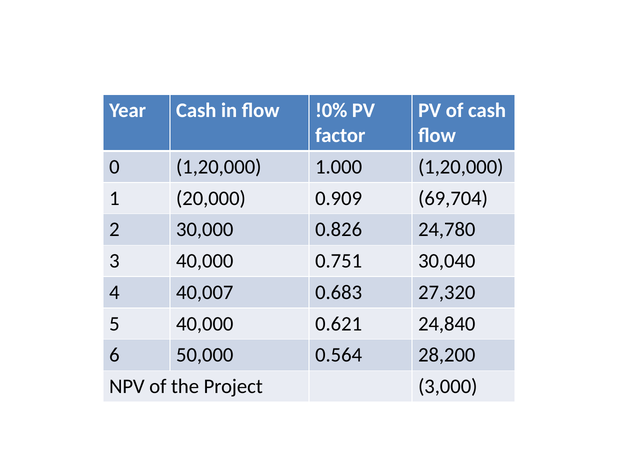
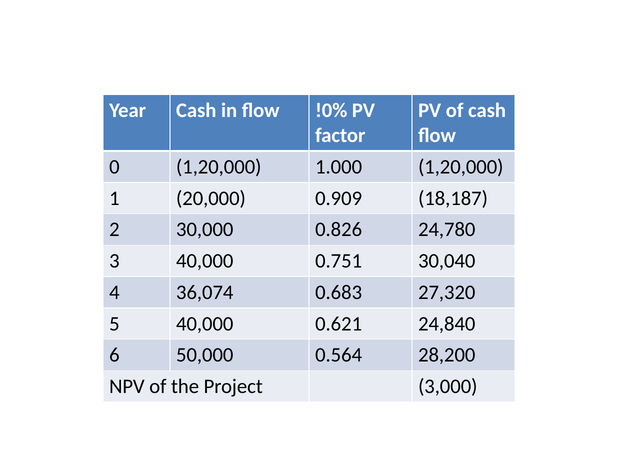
69,704: 69,704 -> 18,187 (453, 198)
40,007: 40,007 -> 36,074 (205, 292)
